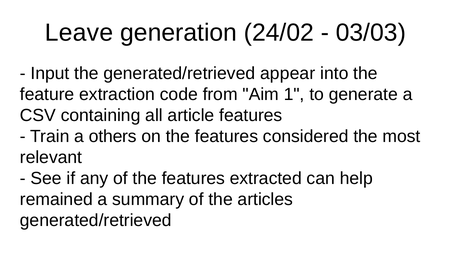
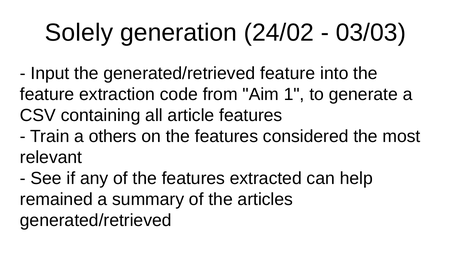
Leave: Leave -> Solely (79, 32)
generated/retrieved appear: appear -> feature (288, 73)
